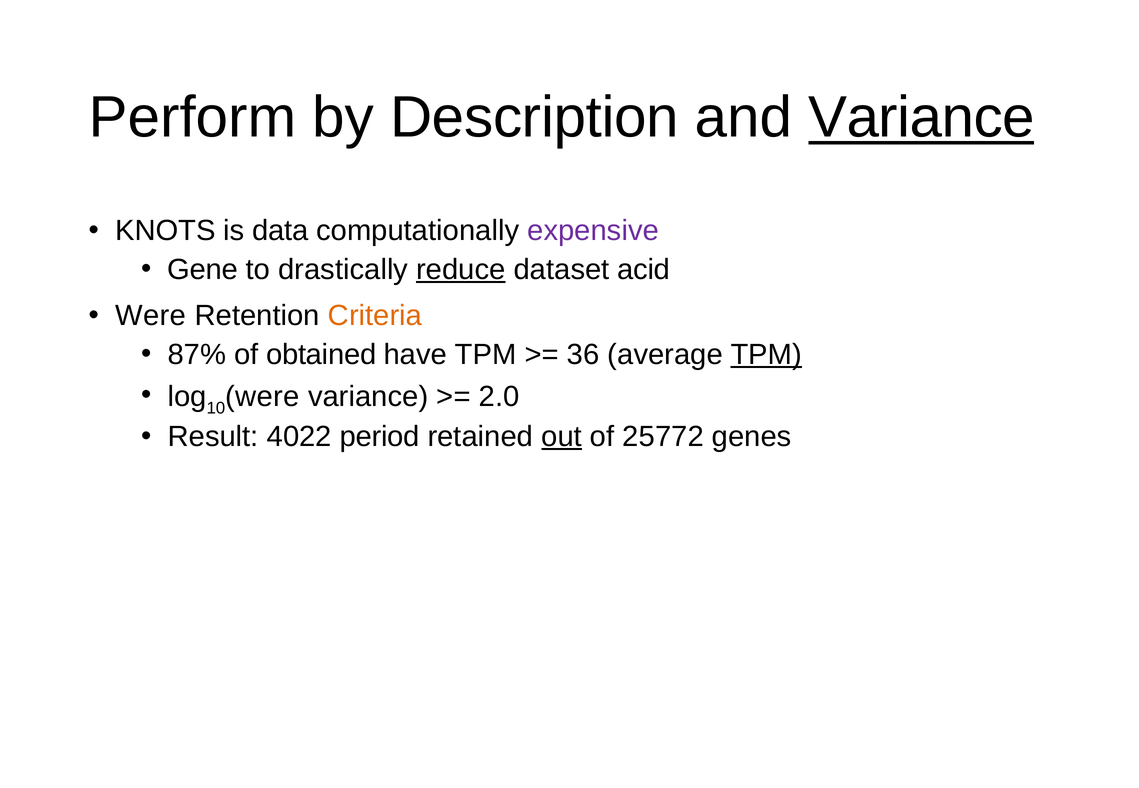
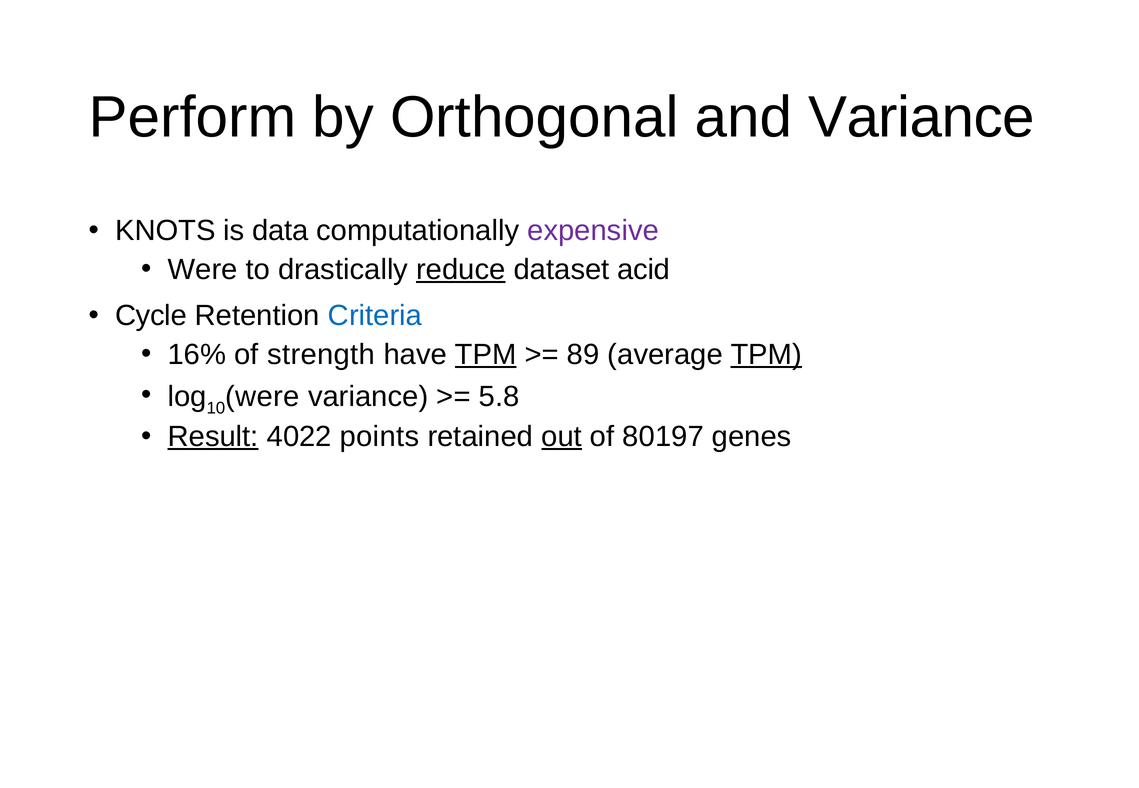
Description: Description -> Orthogonal (534, 118)
Variance underline: present -> none (921, 118)
Gene: Gene -> Were (203, 270)
Were: Were -> Cycle (151, 316)
Criteria colour: orange -> blue (375, 316)
87%: 87% -> 16% (197, 355)
obtained: obtained -> strength (321, 355)
TPM underline: none -> present (486, 355)
36: 36 -> 89 (583, 355)
2.0: 2.0 -> 5.8 (499, 397)
Result underline: none -> present (213, 437)
period: period -> points (380, 437)
25772: 25772 -> 80197 (663, 437)
